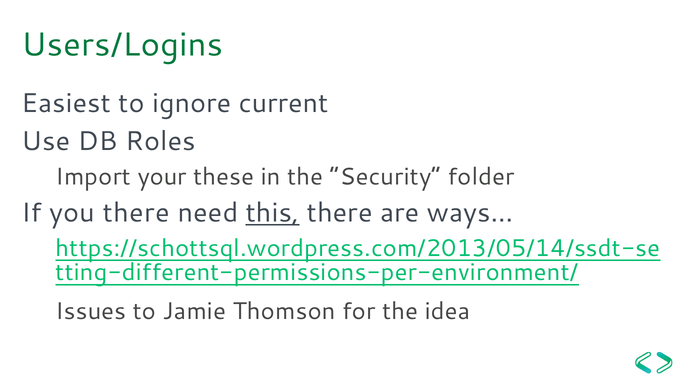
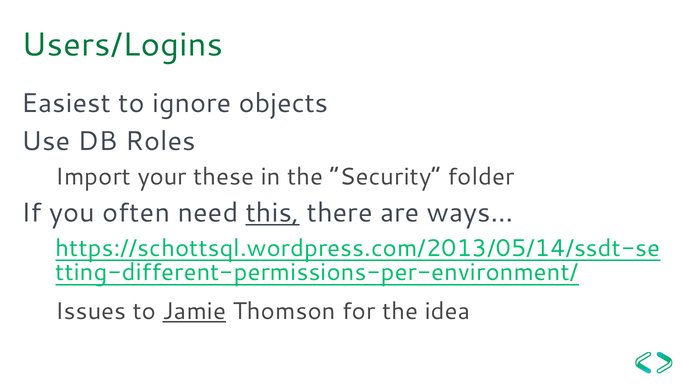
current: current -> objects (284, 104)
you there: there -> often (136, 213)
Jamie underline: none -> present (194, 312)
